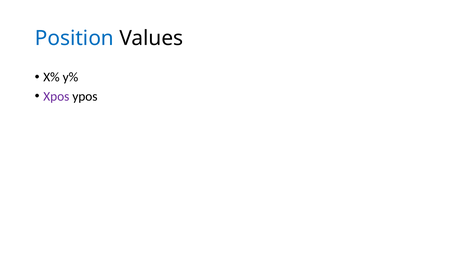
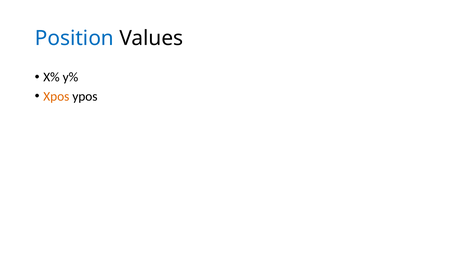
Xpos colour: purple -> orange (56, 96)
